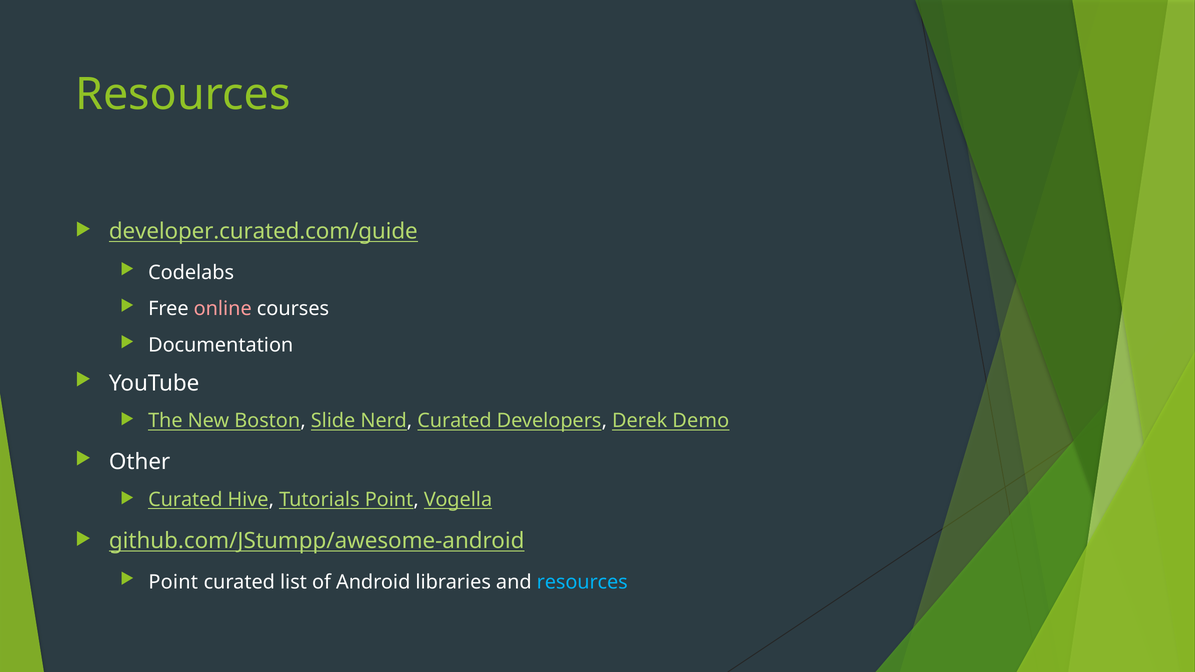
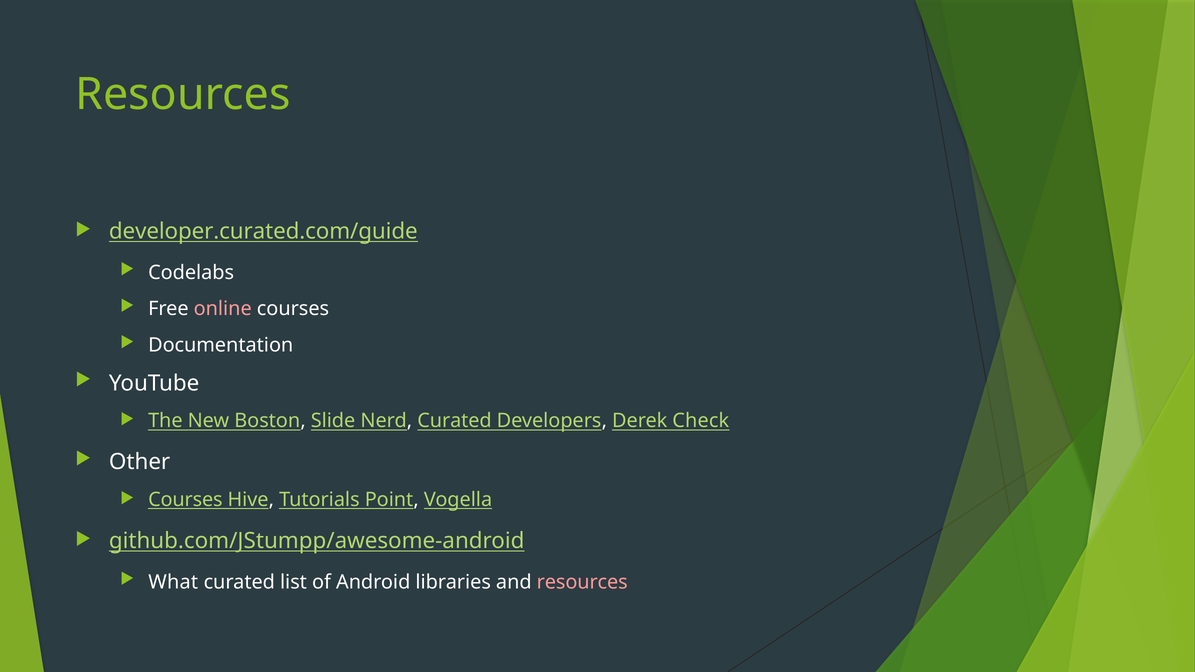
Demo: Demo -> Check (701, 421)
Curated: Curated -> Courses (185, 500)
Point: Point -> What (173, 582)
resources colour: light blue -> pink (582, 582)
